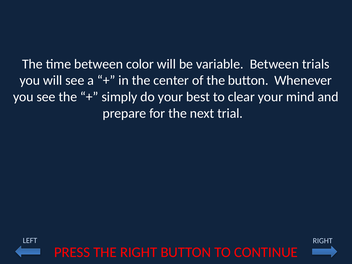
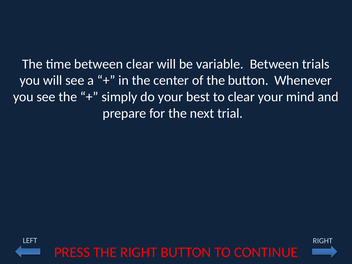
between color: color -> clear (140, 64)
